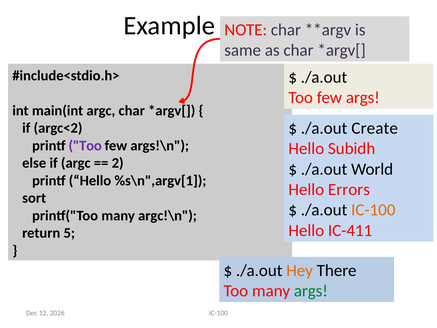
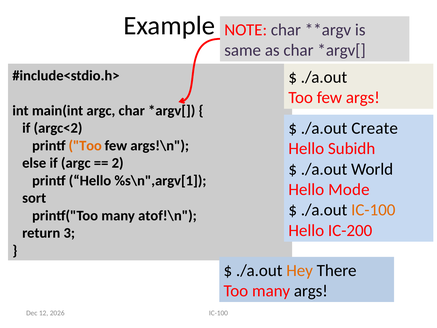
Too colour: purple -> orange (85, 145)
Errors: Errors -> Mode (349, 189)
argc!\n: argc!\n -> atof!\n (167, 215)
IC-411: IC-411 -> IC-200 (350, 230)
5: 5 -> 3 (69, 233)
args colour: green -> black (311, 291)
